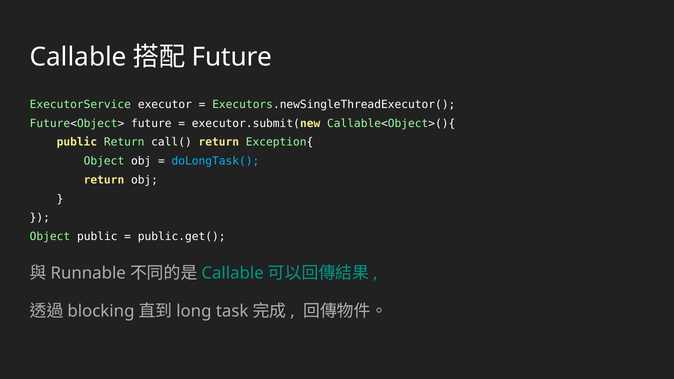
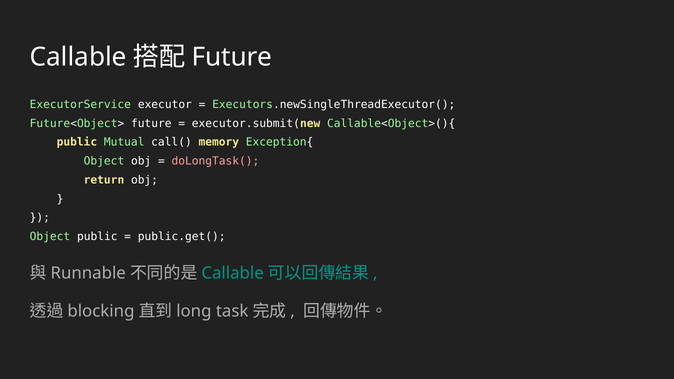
public Return: Return -> Mutual (124, 142)
call( return: return -> memory (219, 142)
doLongTask( colour: light blue -> pink (215, 161)
